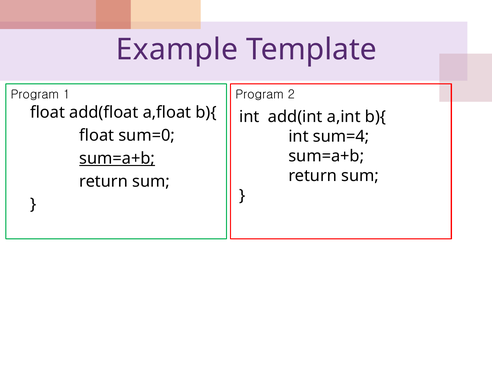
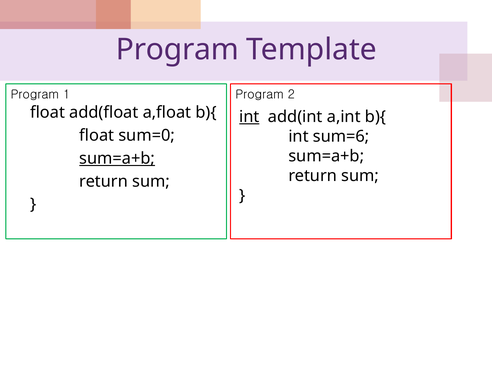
Example: Example -> Program (177, 50)
int underline: none -> present (249, 117)
sum=4: sum=4 -> sum=6 (341, 137)
